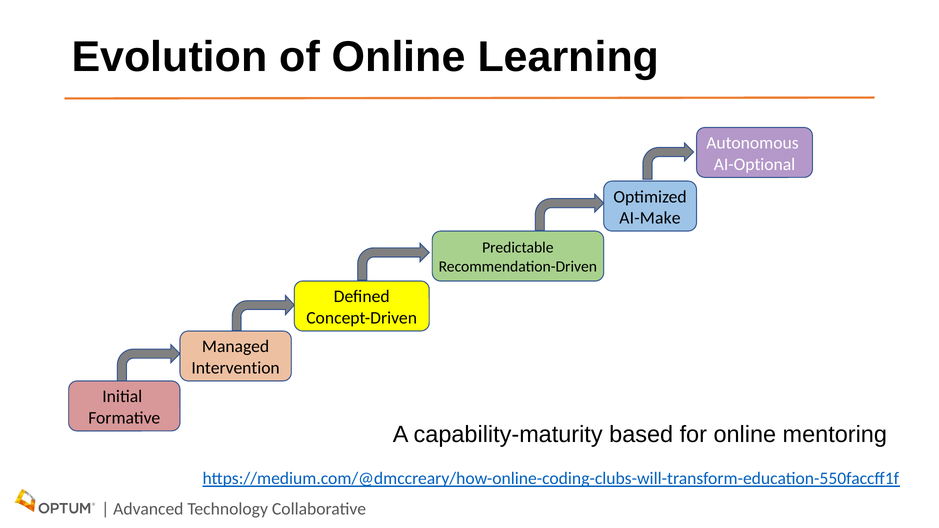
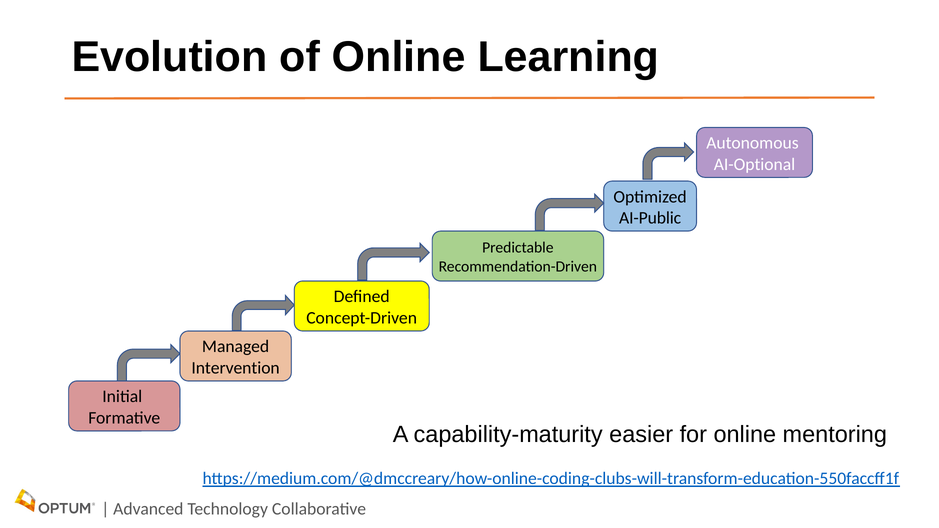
AI-Make: AI-Make -> AI-Public (650, 218)
based: based -> easier (641, 434)
